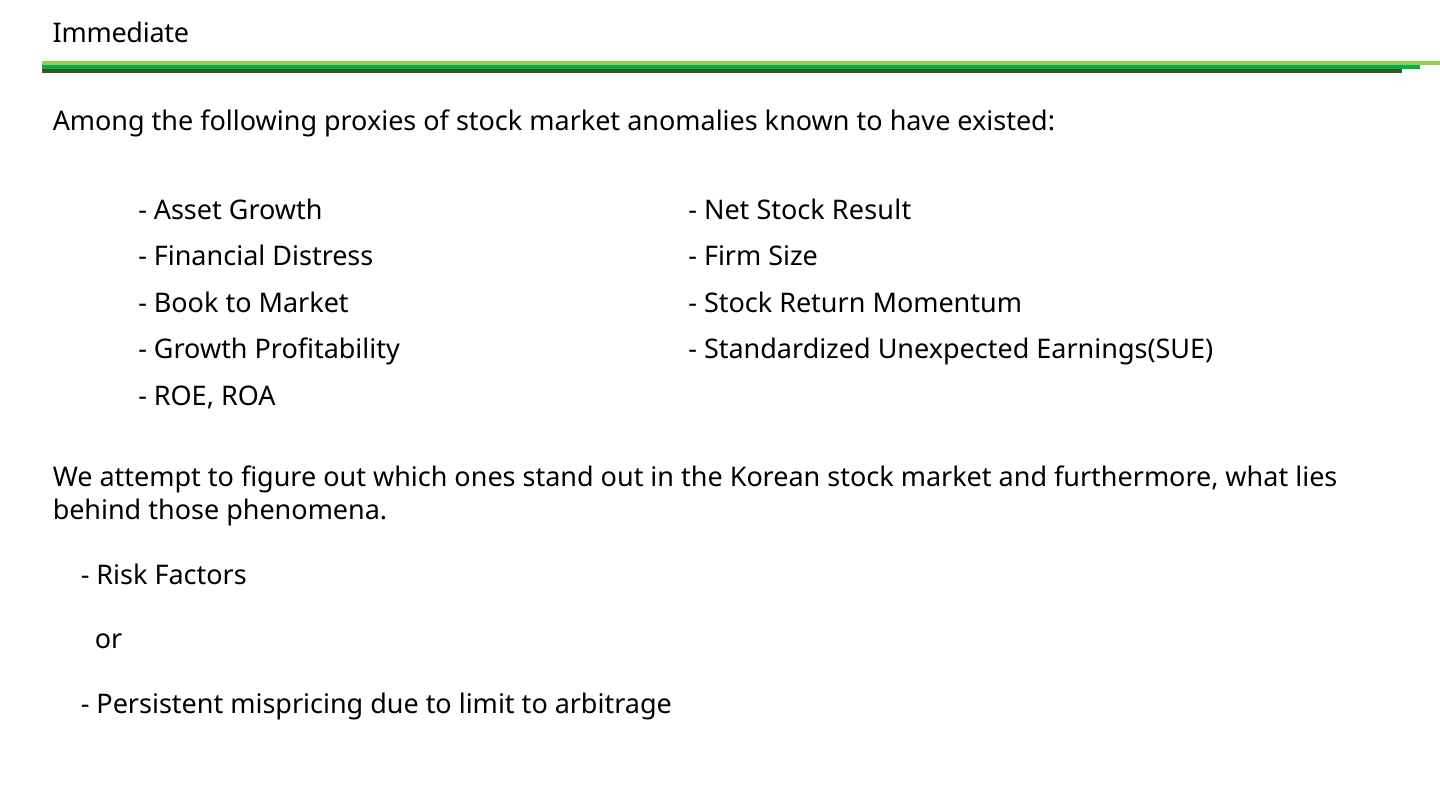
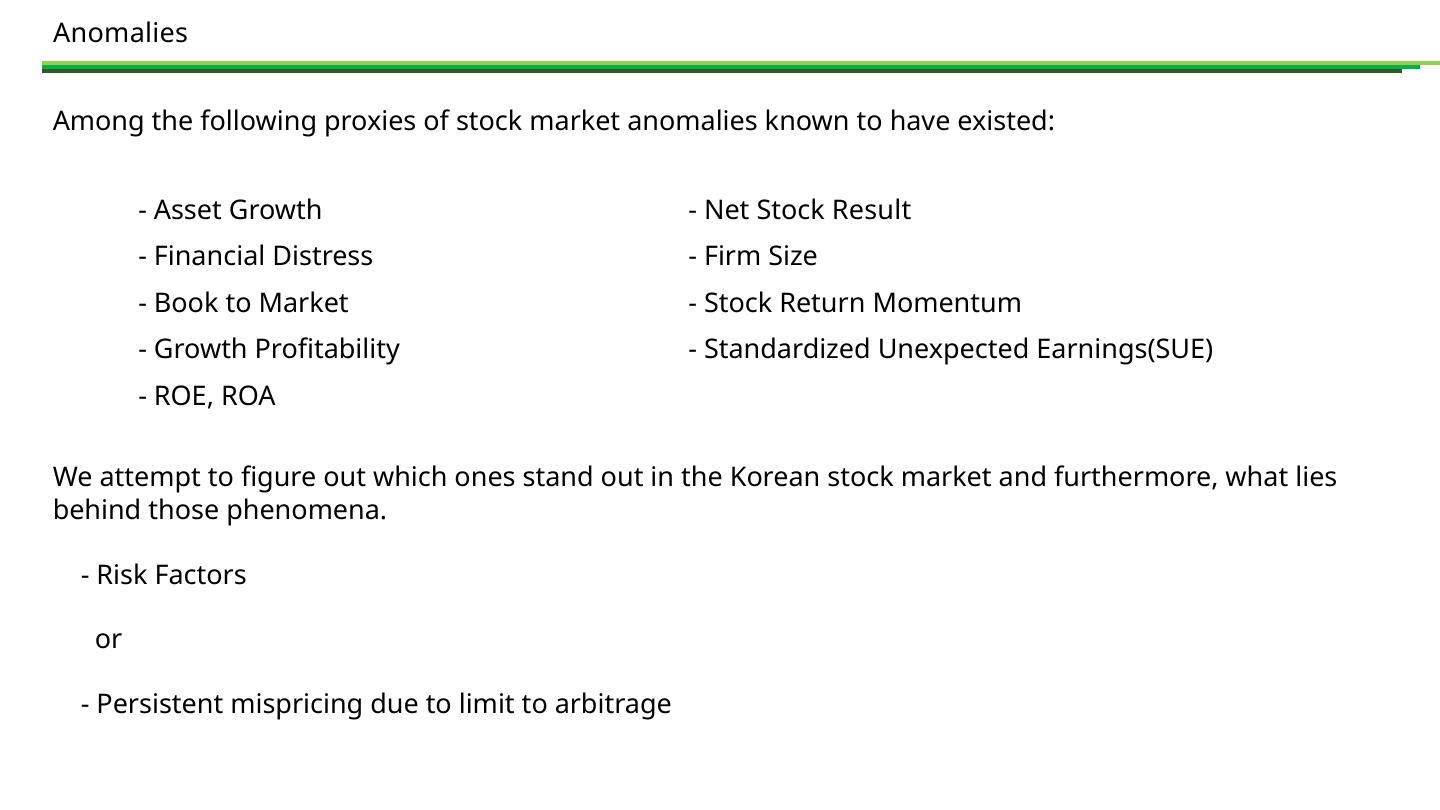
Immediate: Immediate -> Anomalies (121, 33)
